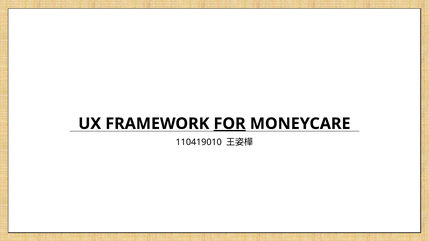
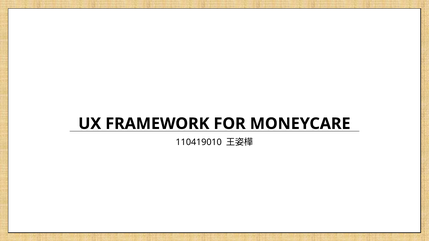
FOR underline: present -> none (230, 124)
